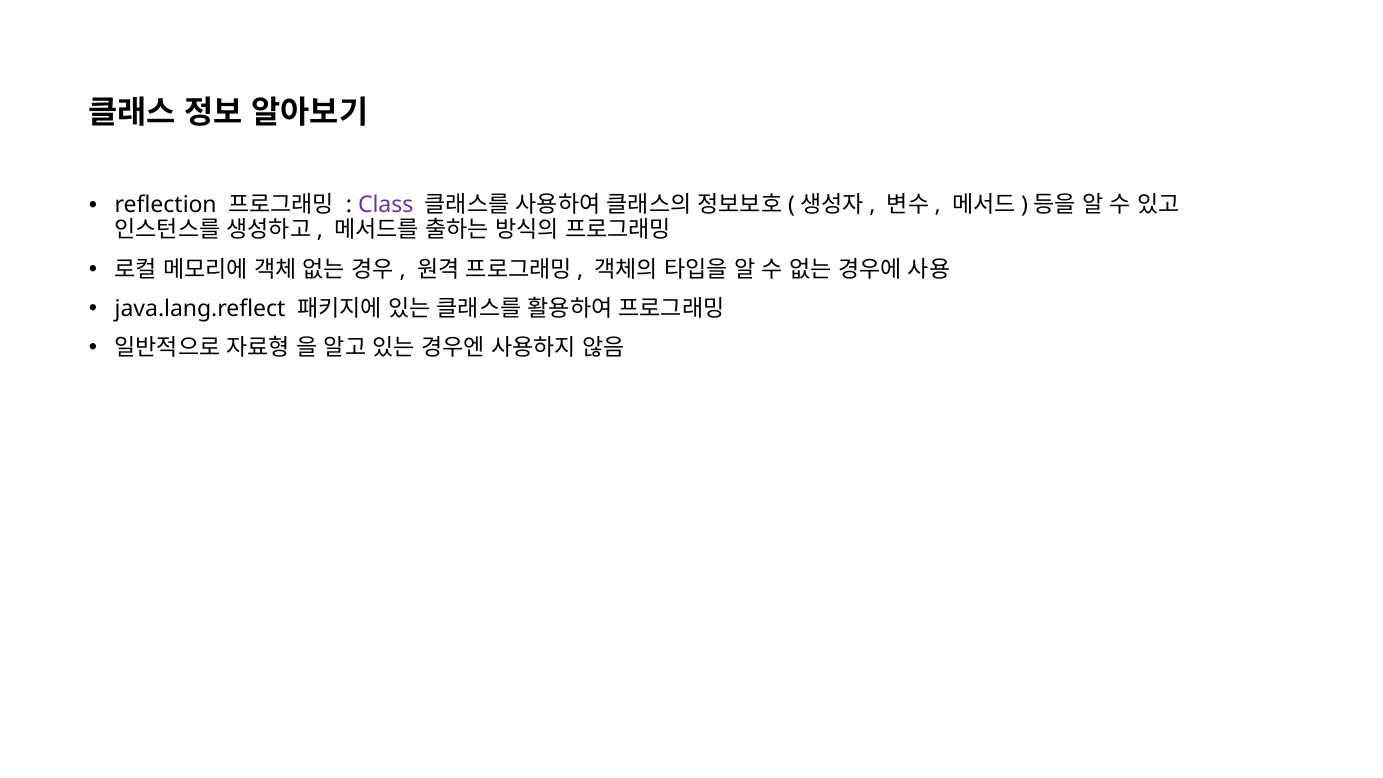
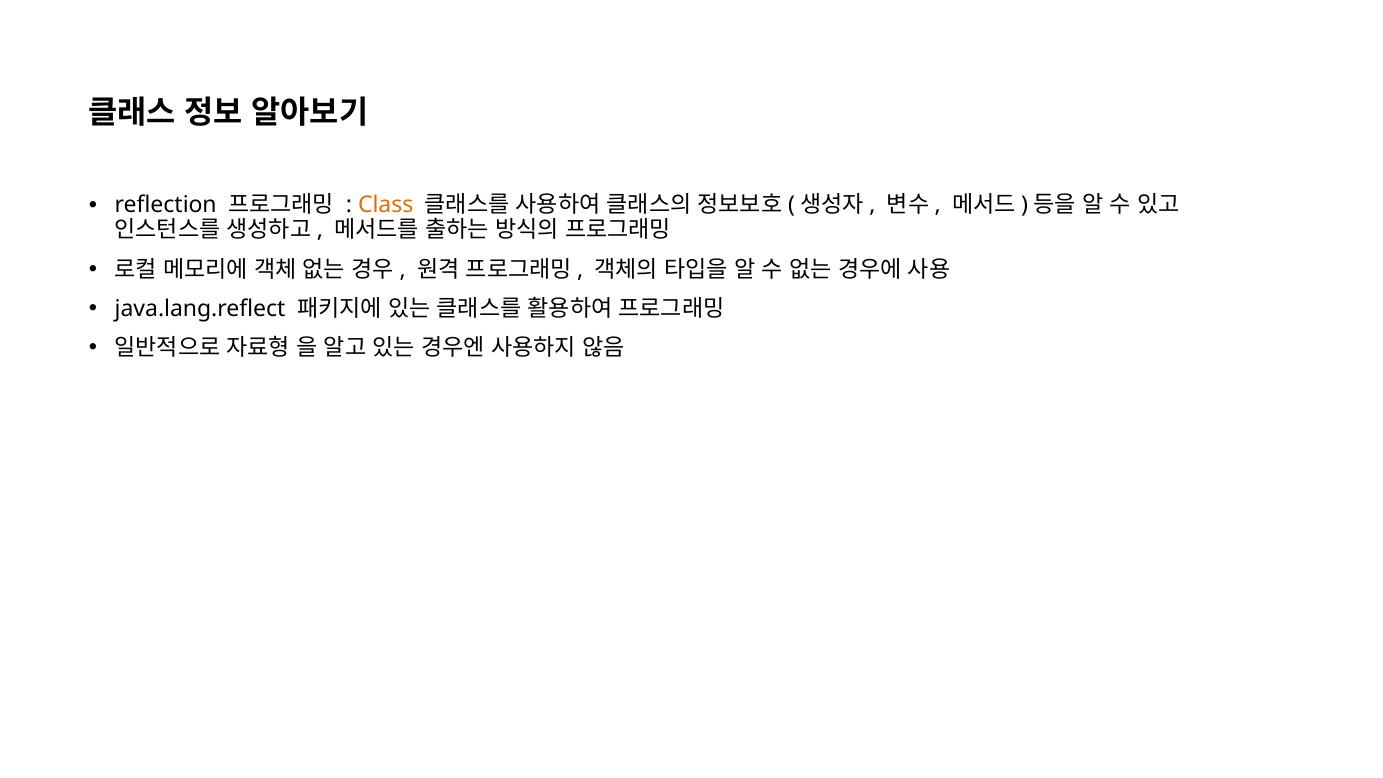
Class colour: purple -> orange (386, 205)
